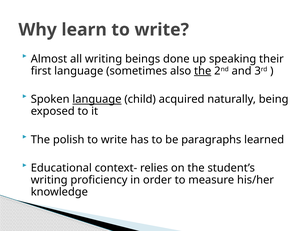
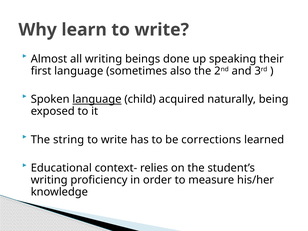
the underline: present -> none (203, 71)
polish: polish -> string (69, 140)
paragraphs: paragraphs -> corrections (211, 140)
